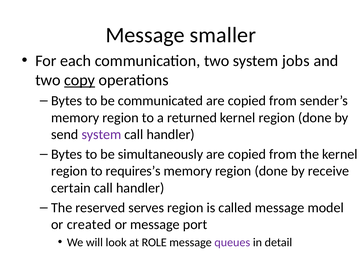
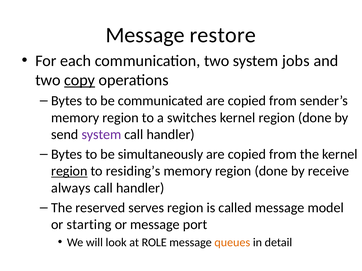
smaller: smaller -> restore (223, 35)
returned: returned -> switches (192, 118)
region underline: none -> present (69, 171)
requires’s: requires’s -> residing’s (133, 171)
certain: certain -> always (71, 188)
created: created -> starting (89, 225)
queues colour: purple -> orange (232, 243)
